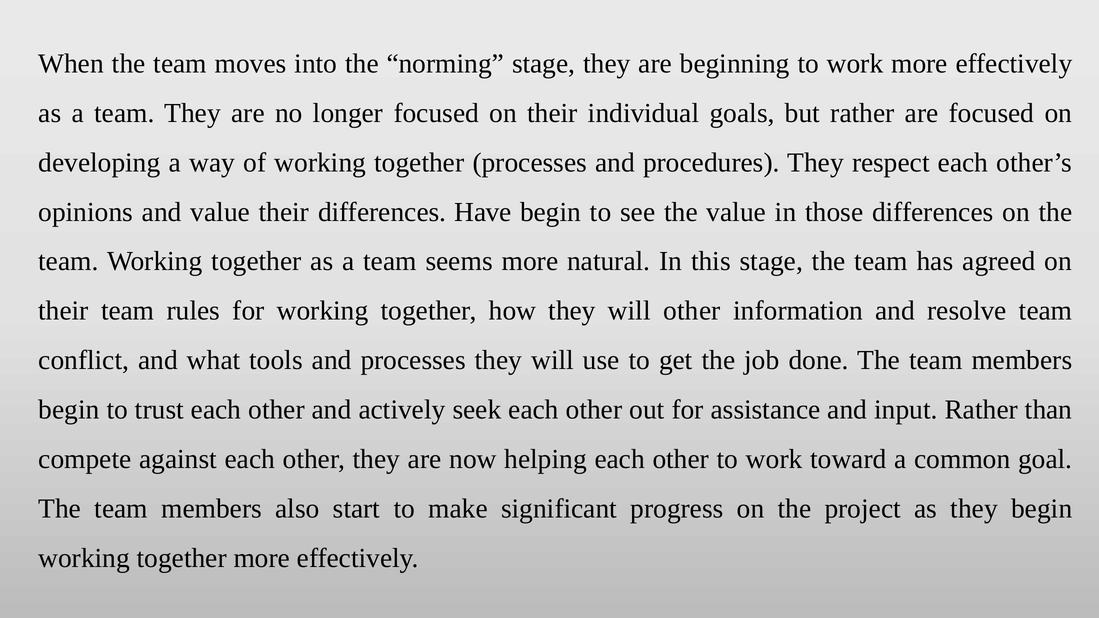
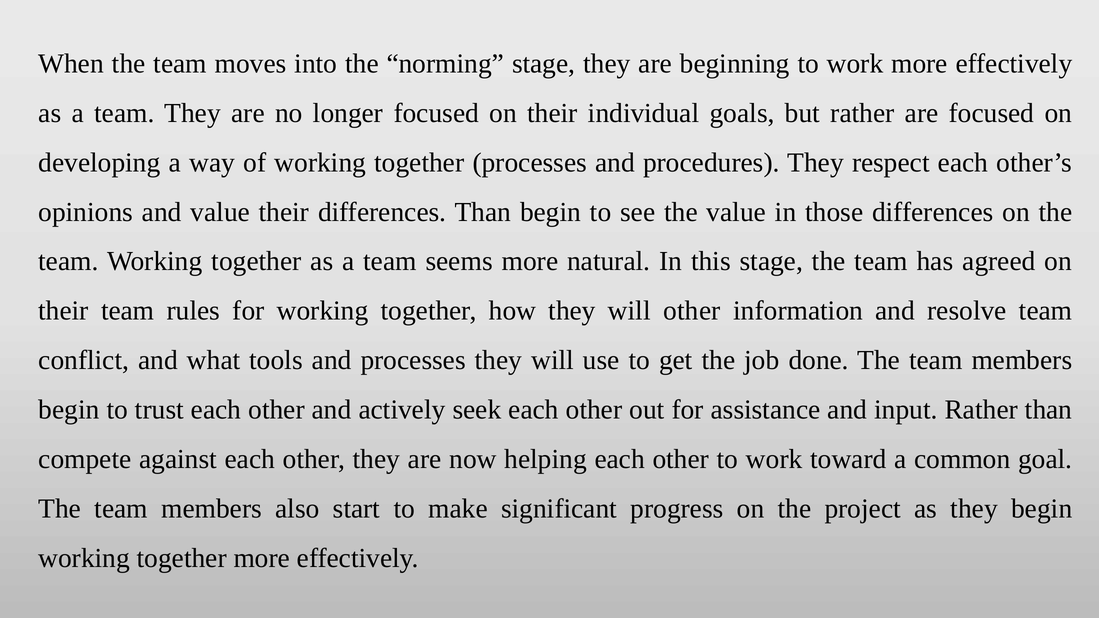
differences Have: Have -> Than (483, 212)
